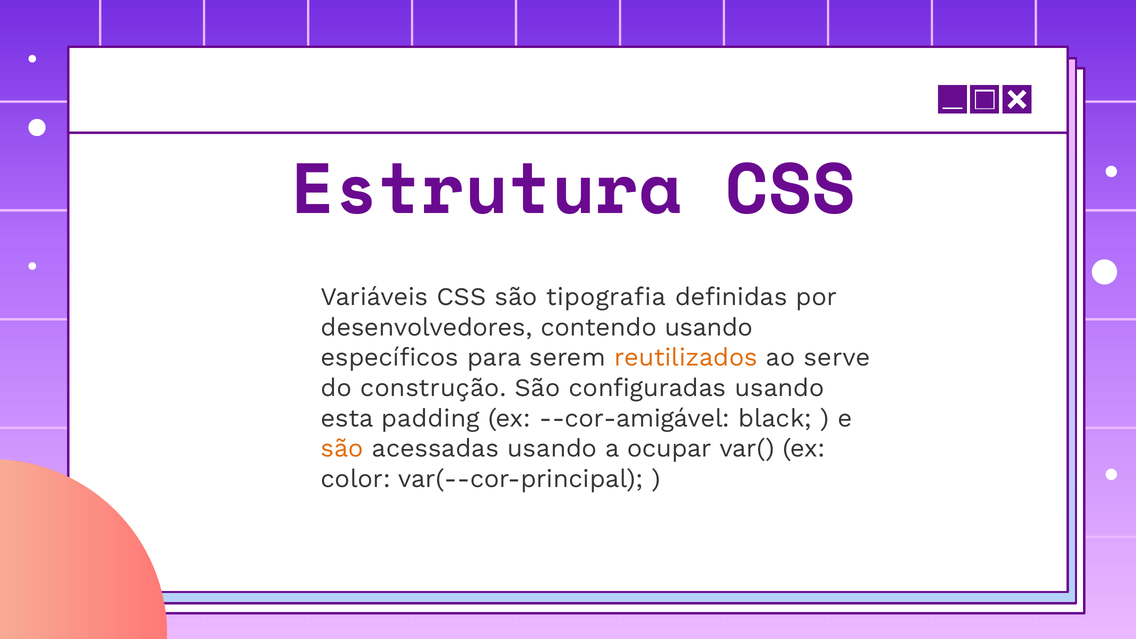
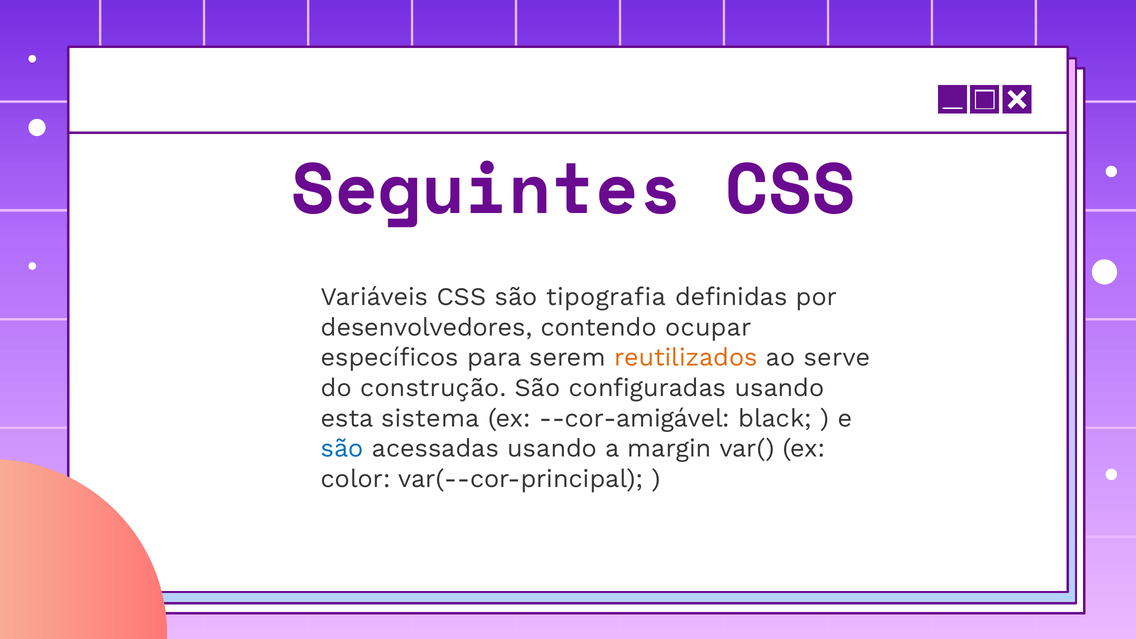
Estrutura: Estrutura -> Seguintes (487, 190)
contendo usando: usando -> ocupar (709, 327)
padding: padding -> sistema (431, 418)
são colour: orange -> blue (342, 448)
ocupar: ocupar -> margin (669, 448)
